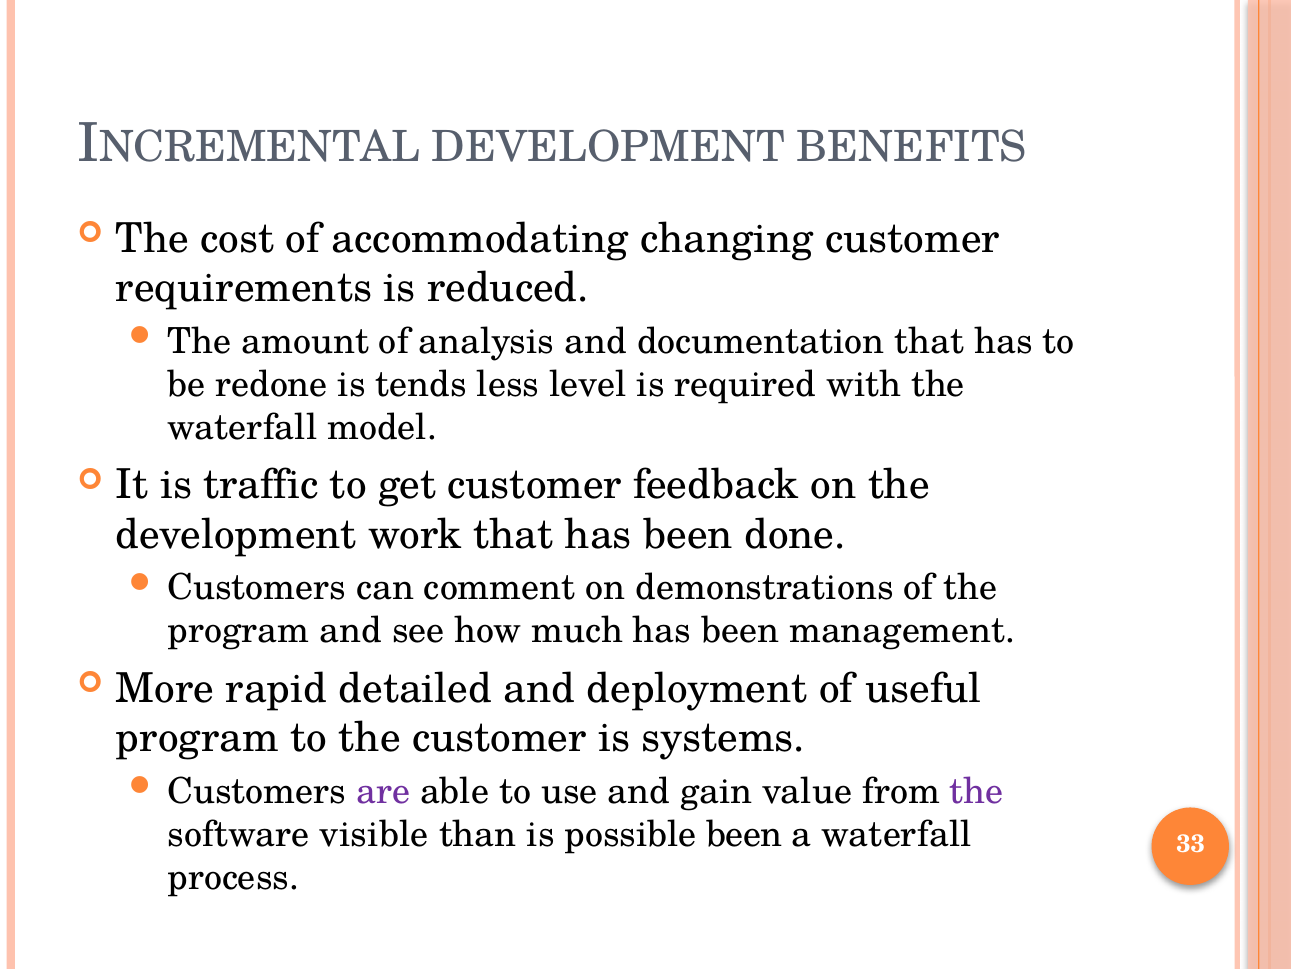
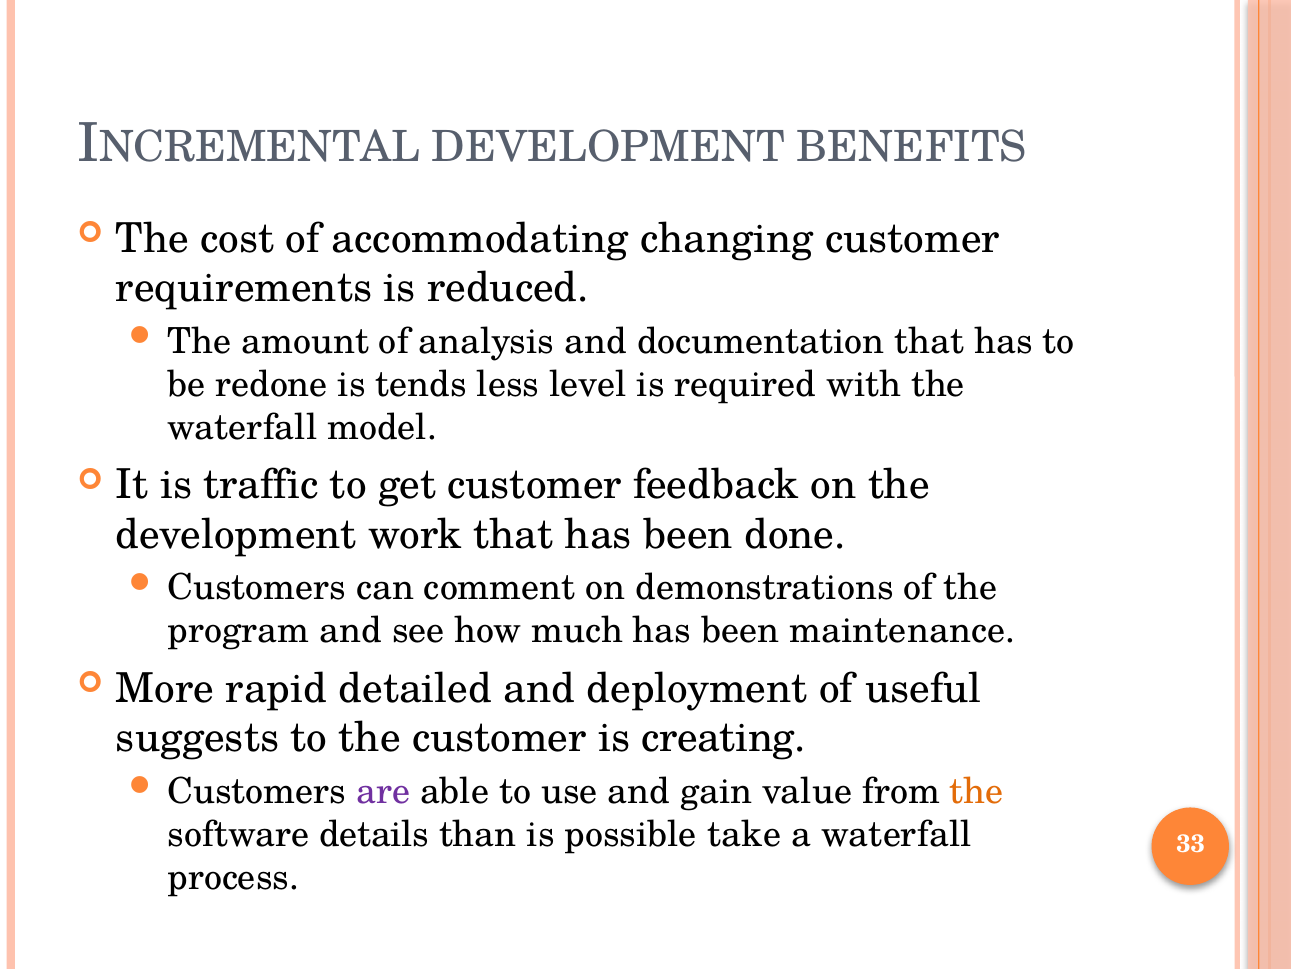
management: management -> maintenance (902, 631)
program: program -> suggests (198, 738)
systems: systems -> creating (724, 738)
the colour: purple -> orange (977, 791)
visible: visible -> details (375, 834)
possible been: been -> take (744, 834)
